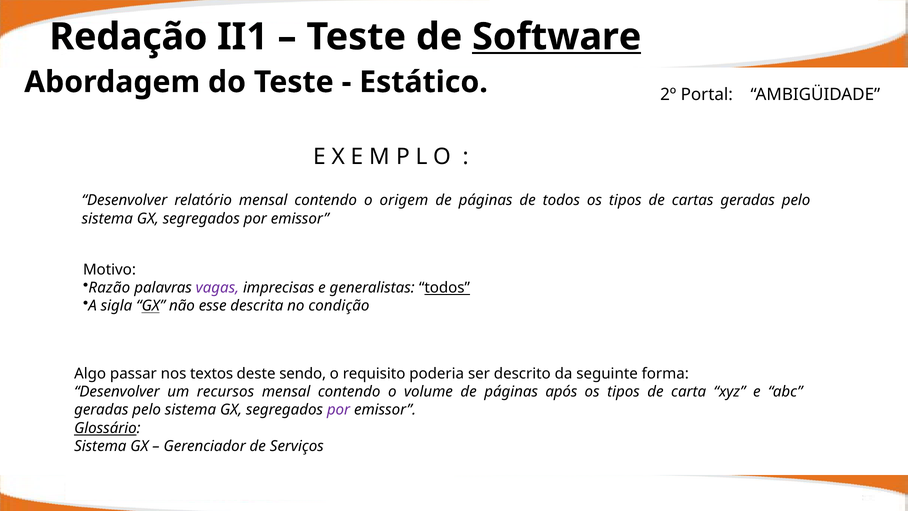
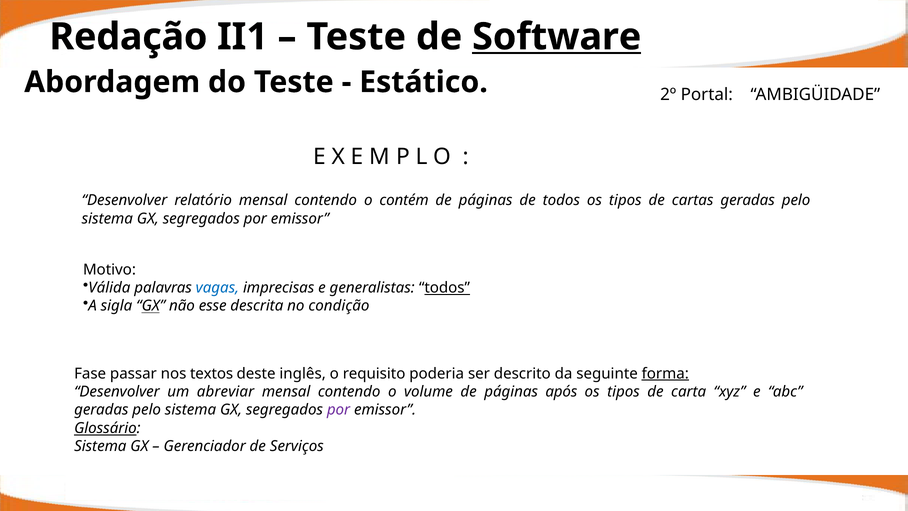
origem: origem -> contém (404, 200)
Razão: Razão -> Válida (109, 288)
vagas colour: purple -> blue (217, 288)
Algo: Algo -> Fase (90, 373)
sendo: sendo -> inglês (303, 373)
forma underline: none -> present (665, 373)
recursos: recursos -> abreviar (226, 392)
